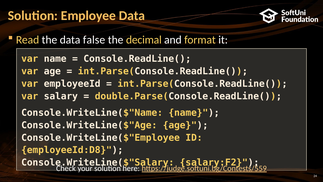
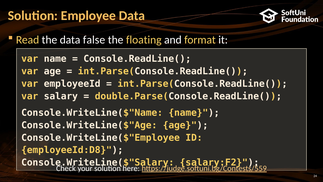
decimal: decimal -> floating (144, 40)
